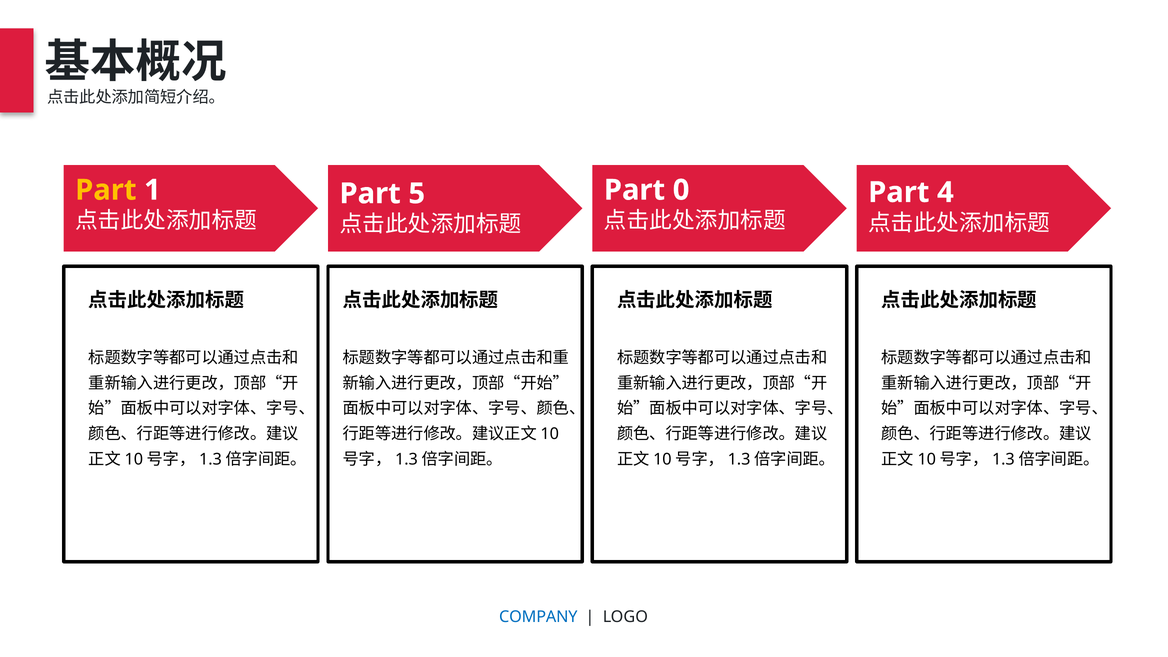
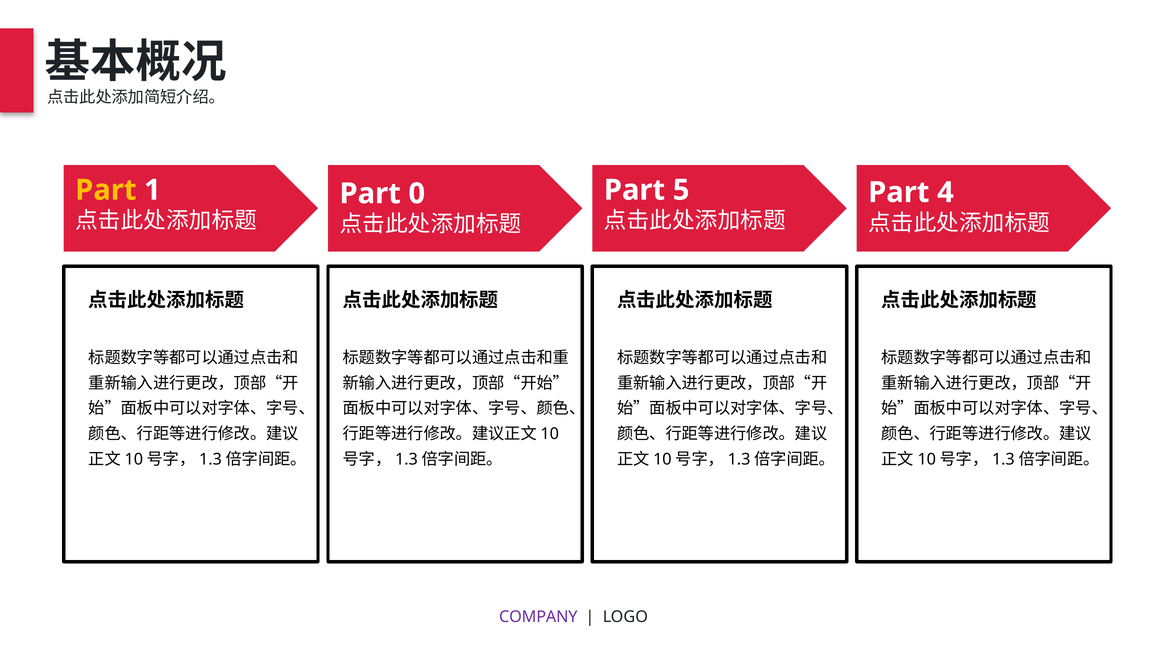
0: 0 -> 5 (681, 190)
5: 5 -> 0 (417, 194)
COMPANY colour: blue -> purple (538, 617)
